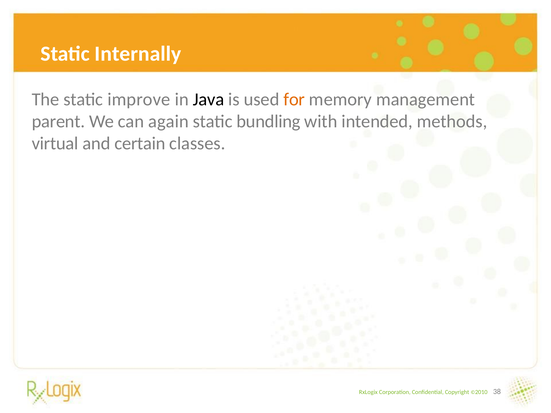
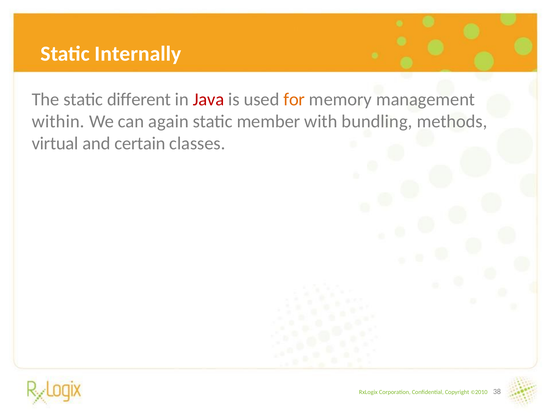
improve: improve -> different (139, 100)
Java colour: black -> red (209, 100)
parent: parent -> within (58, 122)
bundling: bundling -> member (268, 122)
intended: intended -> bundling (377, 122)
